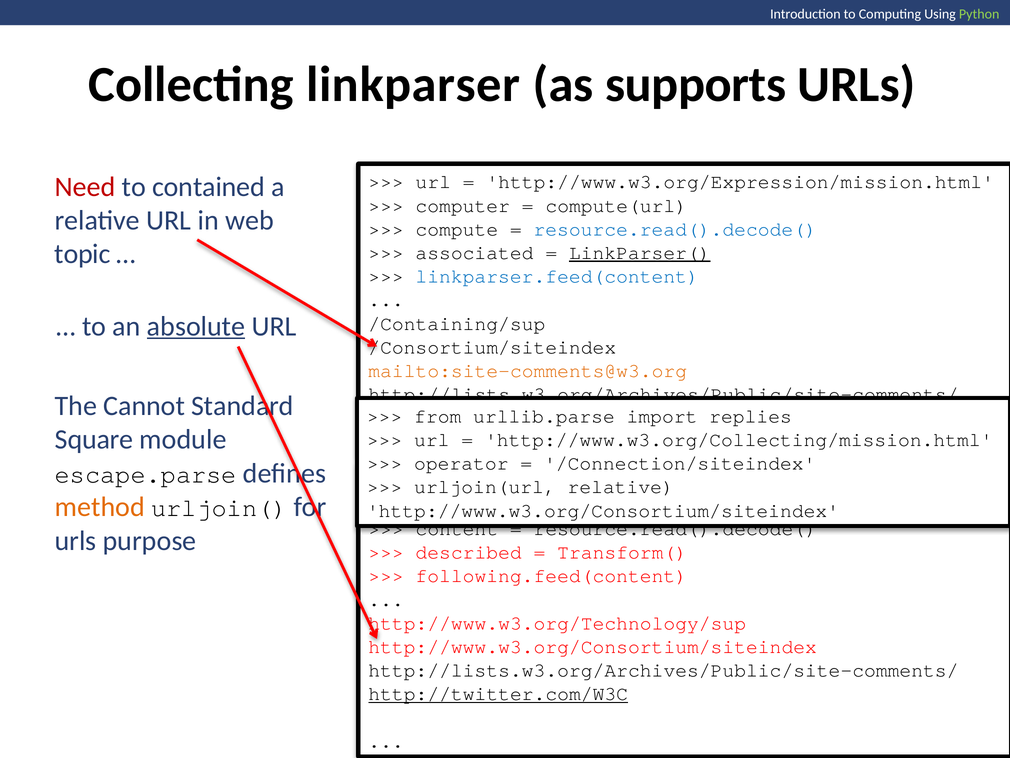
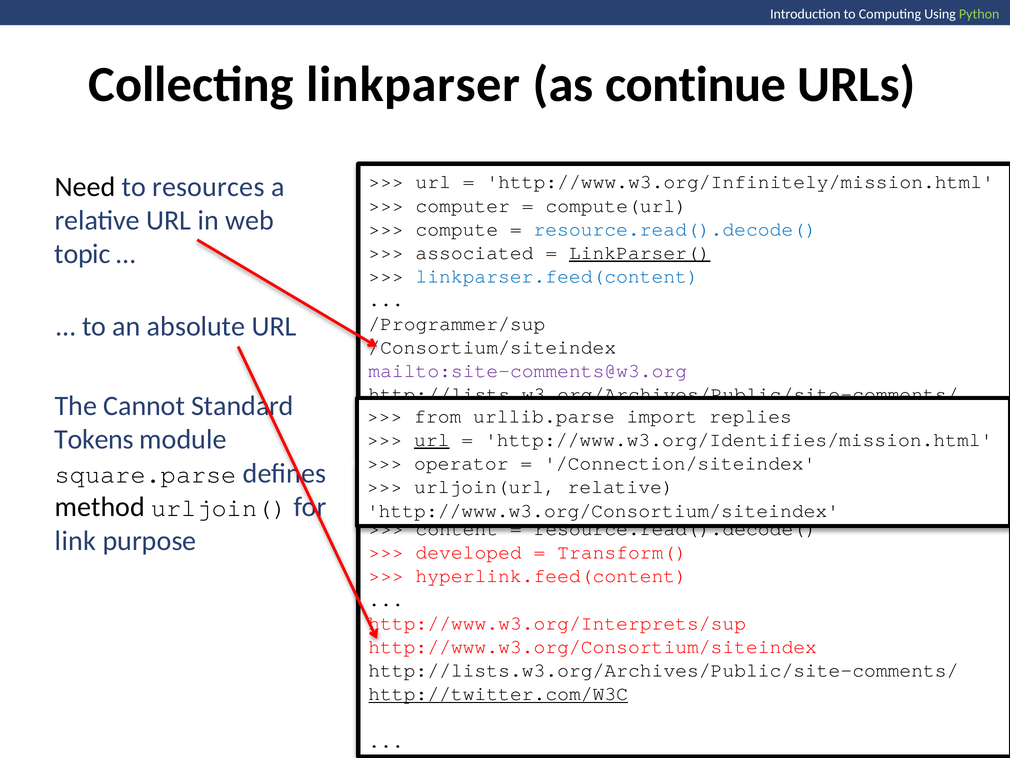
supports: supports -> continue (696, 85)
http://www.w3.org/Expression/mission.html: http://www.w3.org/Expression/mission.html -> http://www.w3.org/Infinitely/mission.html (740, 182)
Need colour: red -> black (85, 187)
contained: contained -> resources (208, 187)
absolute underline: present -> none (196, 326)
/Containing/sup: /Containing/sup -> /Programmer/sup (457, 323)
mailto:site-comments@w3.org colour: orange -> purple (528, 371)
Square: Square -> Tokens (94, 439)
url underline: none -> present (432, 439)
http://www.w3.org/Collecting/mission.html: http://www.w3.org/Collecting/mission.html -> http://www.w3.org/Identifies/mission.html (739, 439)
escape.parse: escape.parse -> square.parse (146, 474)
method colour: orange -> black (100, 507)
urls: urls -> link (75, 540)
described: described -> developed (469, 552)
following.feed(content: following.feed(content -> hyperlink.feed(content (551, 576)
http://www.w3.org/Technology/sup: http://www.w3.org/Technology/sup -> http://www.w3.org/Interprets/sup (557, 623)
